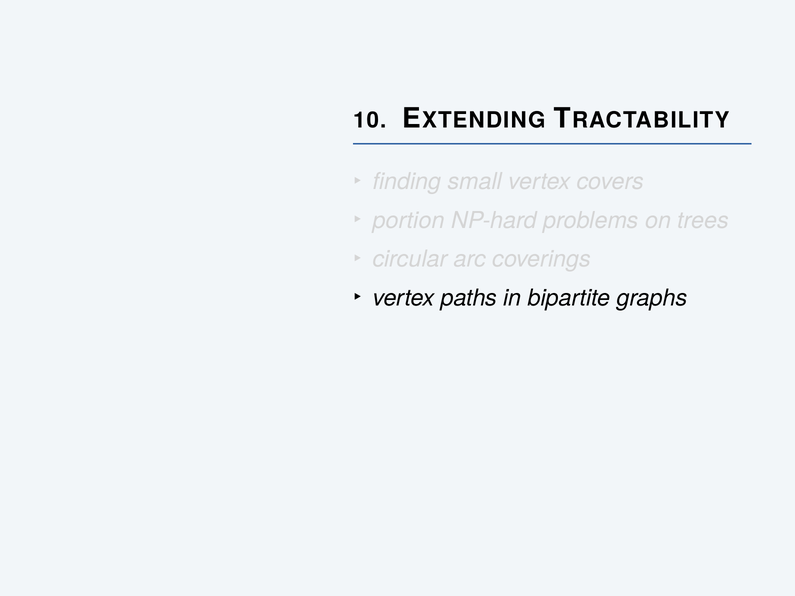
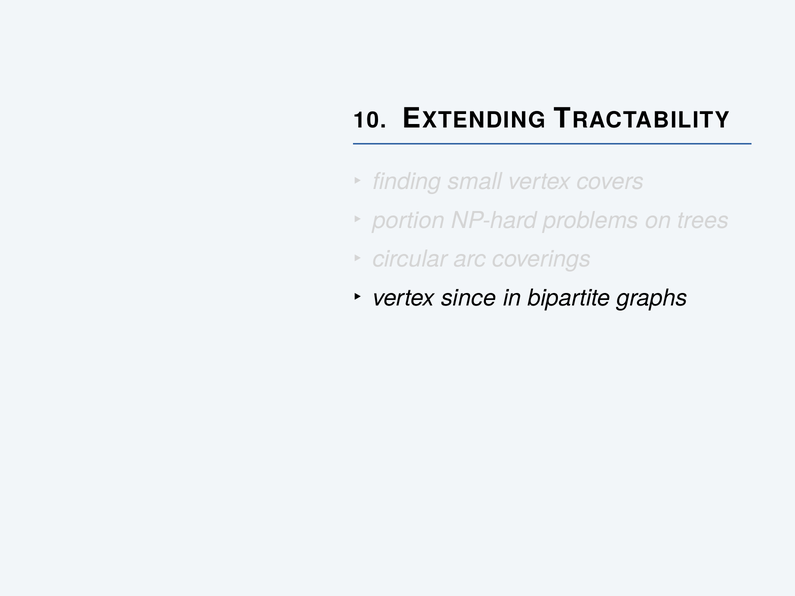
paths: paths -> since (469, 298)
